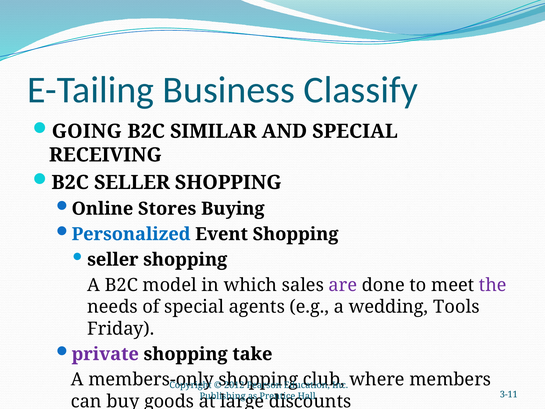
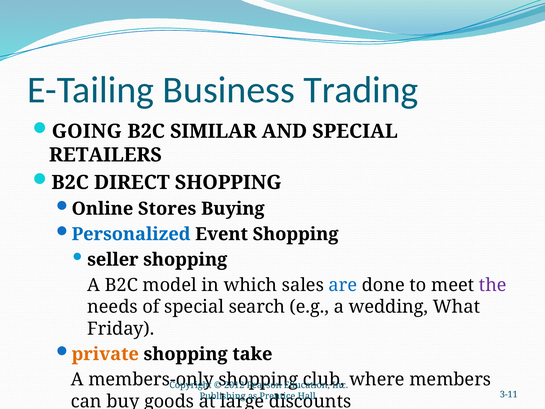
Classify: Classify -> Trading (361, 90)
RECEIVING: RECEIVING -> RETAILERS (105, 155)
B2C SELLER: SELLER -> DIRECT (132, 182)
are colour: purple -> blue (343, 285)
agents: agents -> search (257, 307)
Tools: Tools -> What (457, 307)
private colour: purple -> orange (105, 354)
